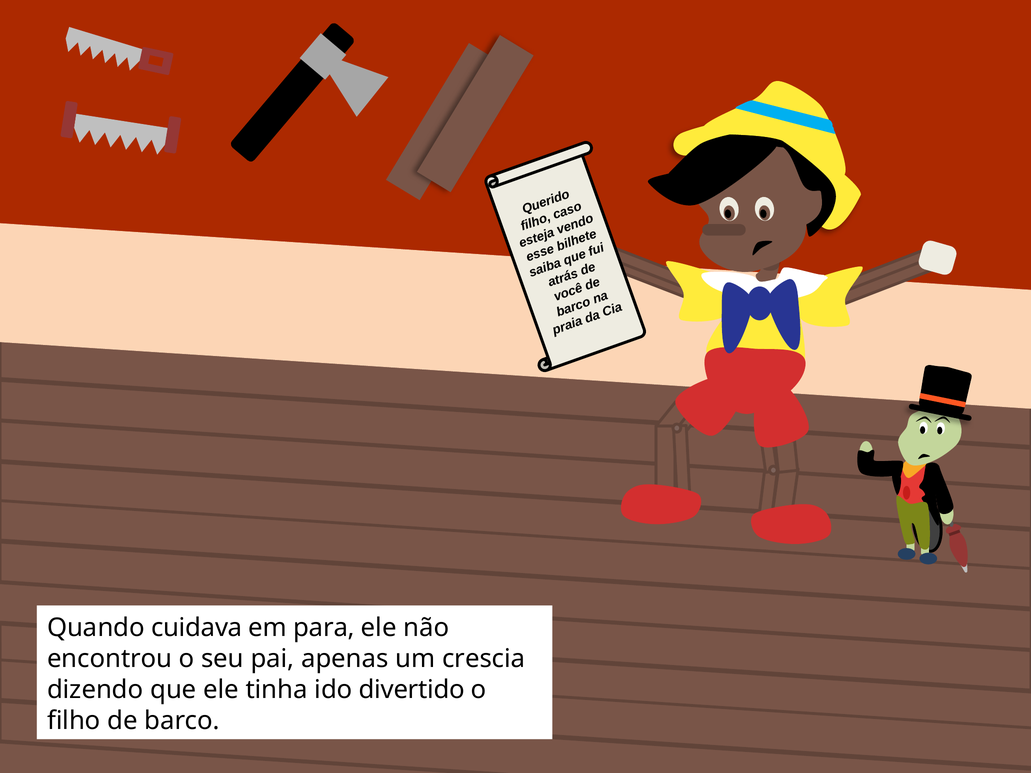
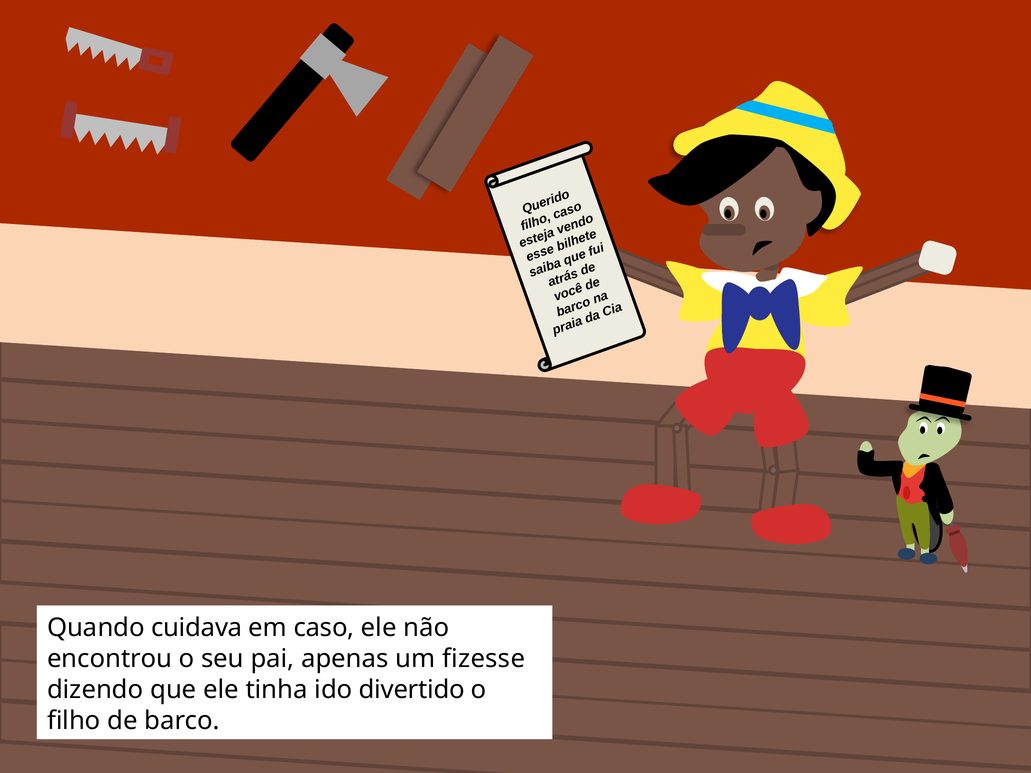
em para: para -> caso (324, 628)
crescia: crescia -> fizesse (484, 659)
